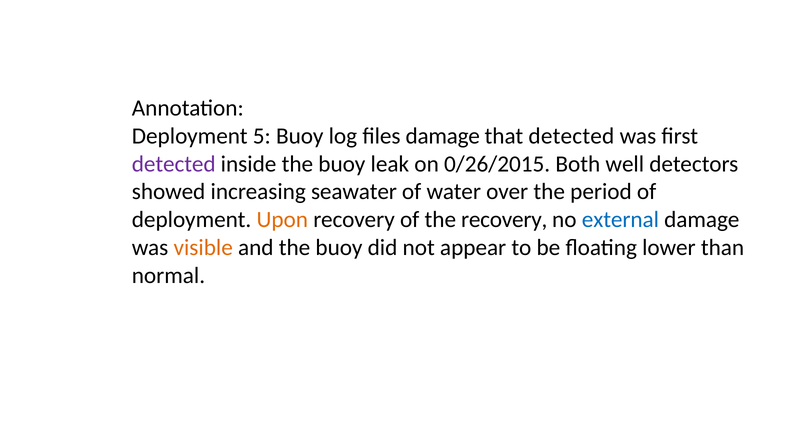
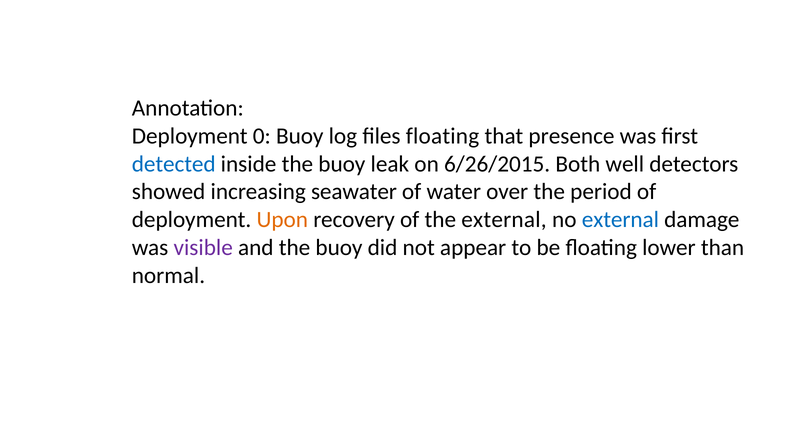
5: 5 -> 0 (262, 136)
files damage: damage -> floating (443, 136)
that detected: detected -> presence (572, 136)
detected colour: purple -> blue (174, 164)
0/26/2015: 0/26/2015 -> 6/26/2015 (497, 164)
the recovery: recovery -> external (504, 220)
visible colour: orange -> purple (203, 248)
